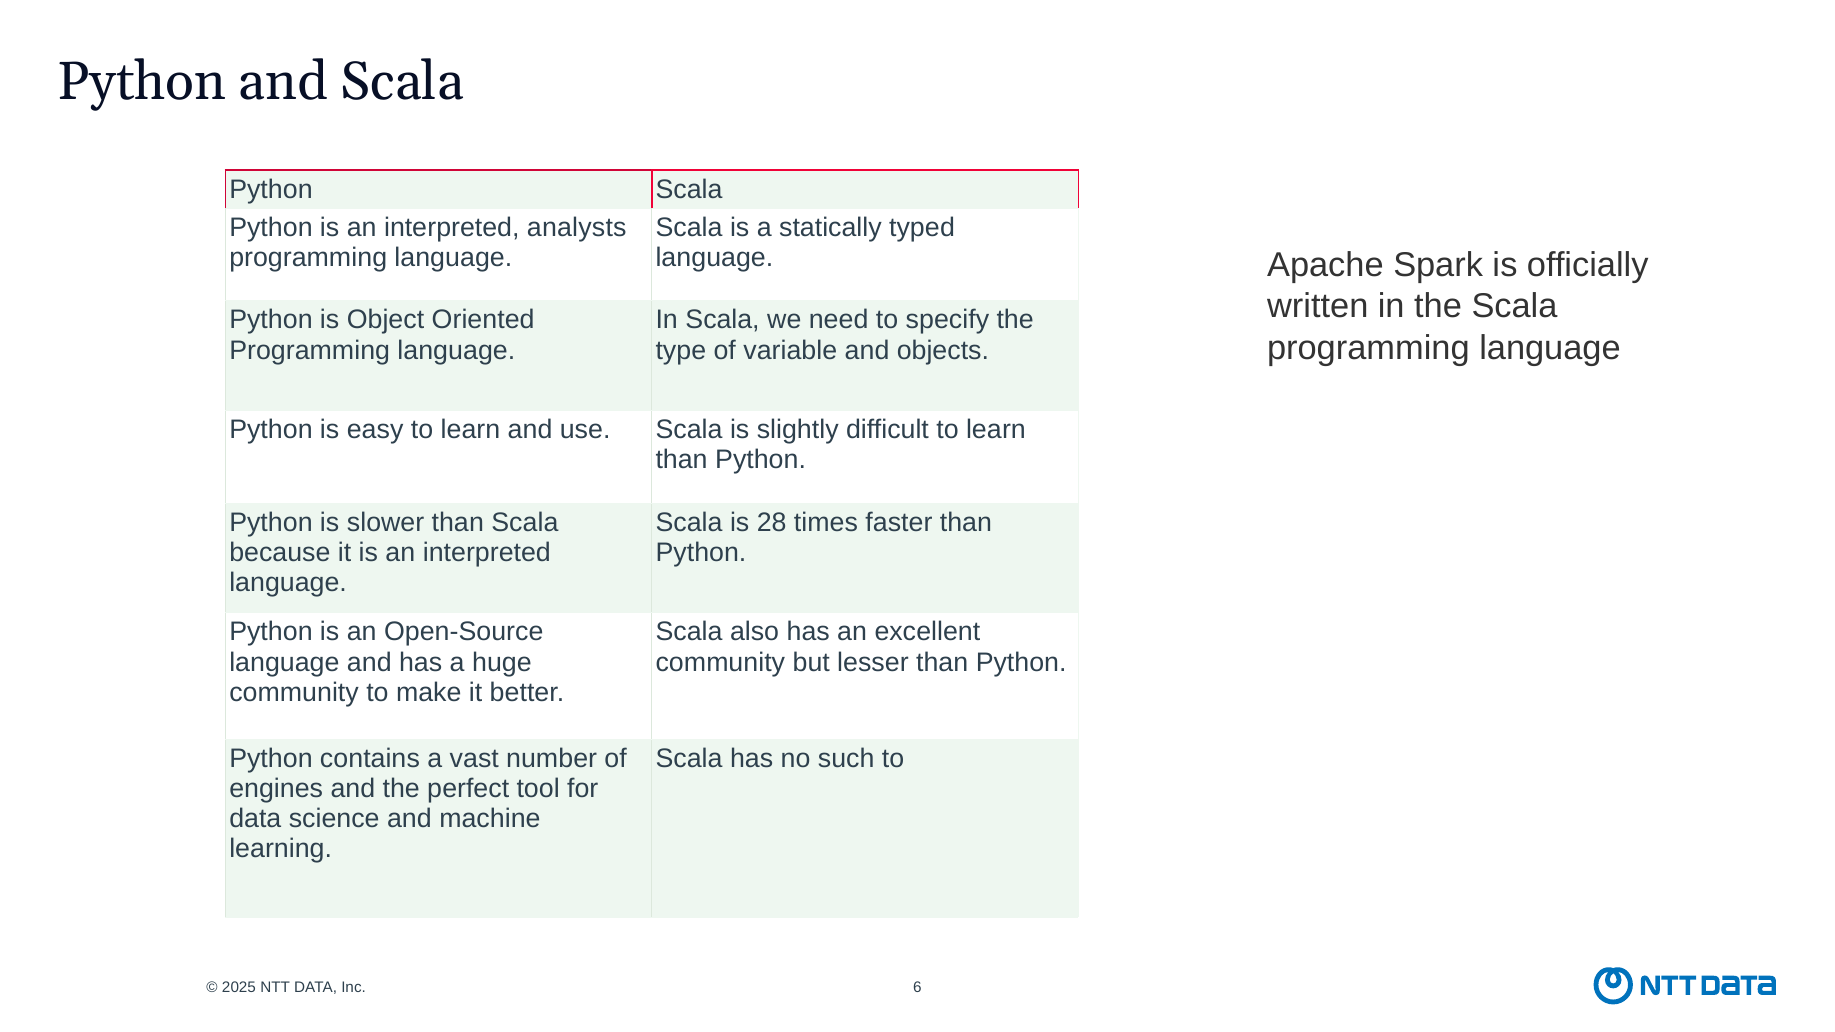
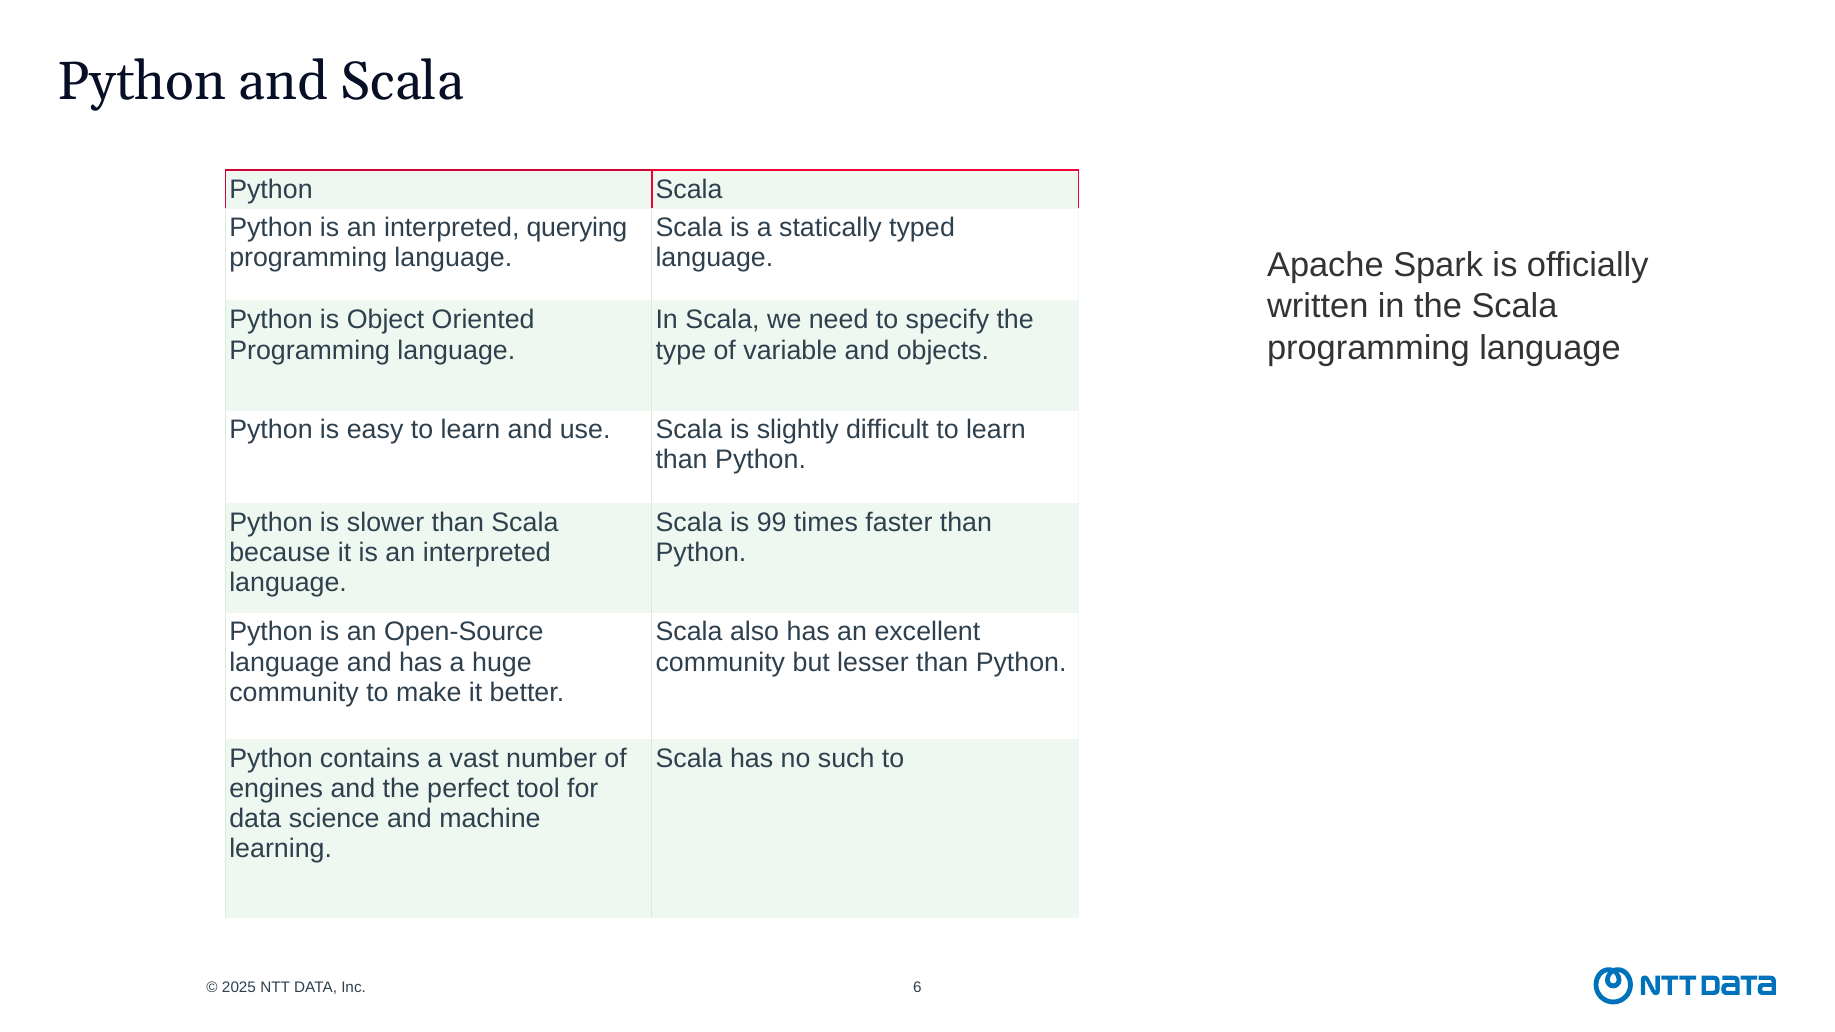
analysts: analysts -> querying (577, 228)
28: 28 -> 99 (772, 523)
